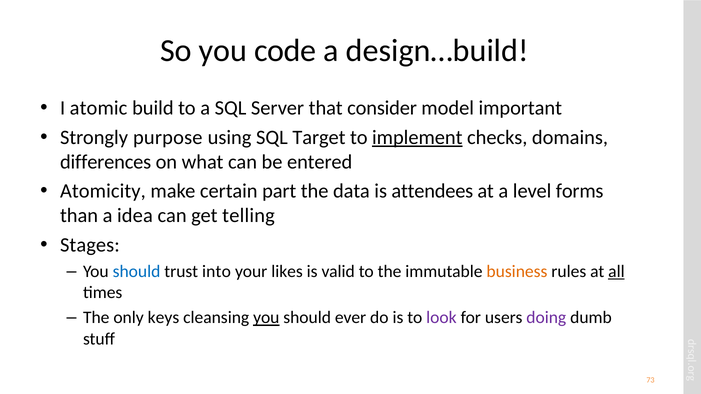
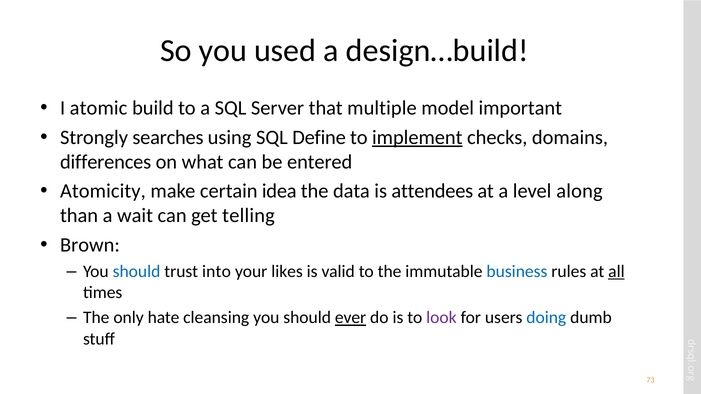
code: code -> used (285, 51)
consider: consider -> multiple (382, 108)
purpose: purpose -> searches (168, 138)
Target: Target -> Define (319, 138)
part: part -> idea (279, 191)
forms: forms -> along (579, 191)
idea: idea -> wait (135, 216)
Stages: Stages -> Brown (90, 245)
business colour: orange -> blue (517, 272)
keys: keys -> hate (164, 318)
you underline: present -> none (266, 318)
ever underline: none -> present (351, 318)
doing colour: purple -> blue (546, 318)
